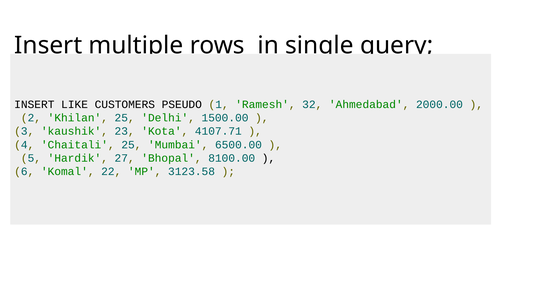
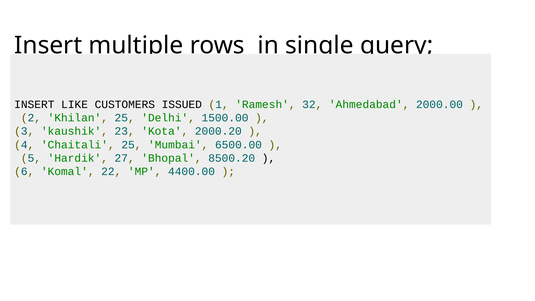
PSEUDO: PSEUDO -> ISSUED (182, 105)
4107.71: 4107.71 -> 2000.20 (218, 131)
8100.00: 8100.00 -> 8500.20 (232, 158)
3123.58: 3123.58 -> 4400.00 (192, 171)
